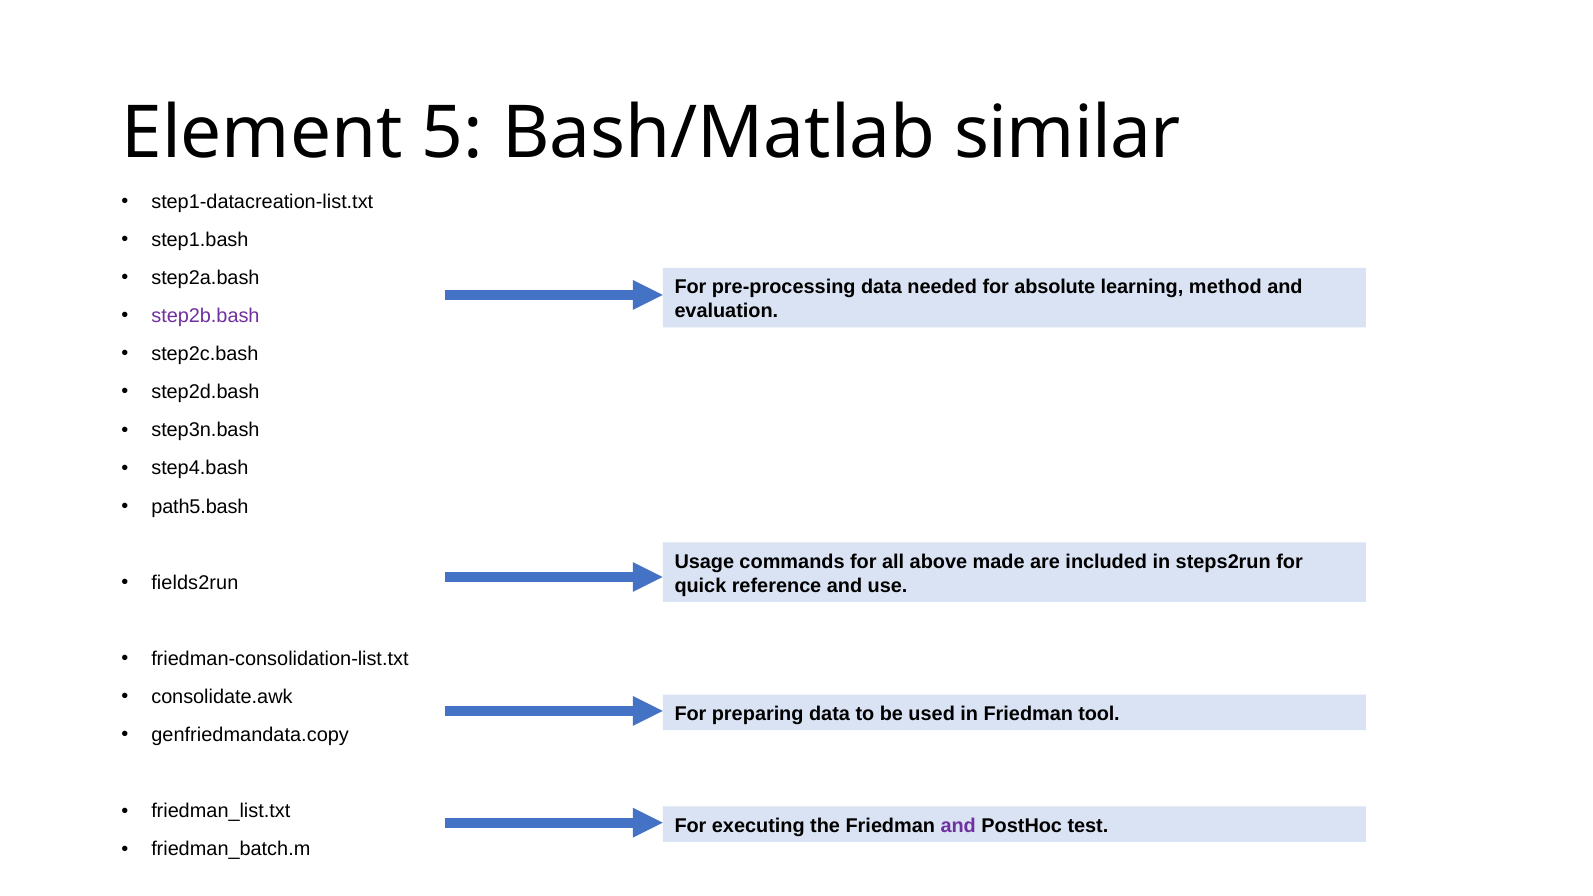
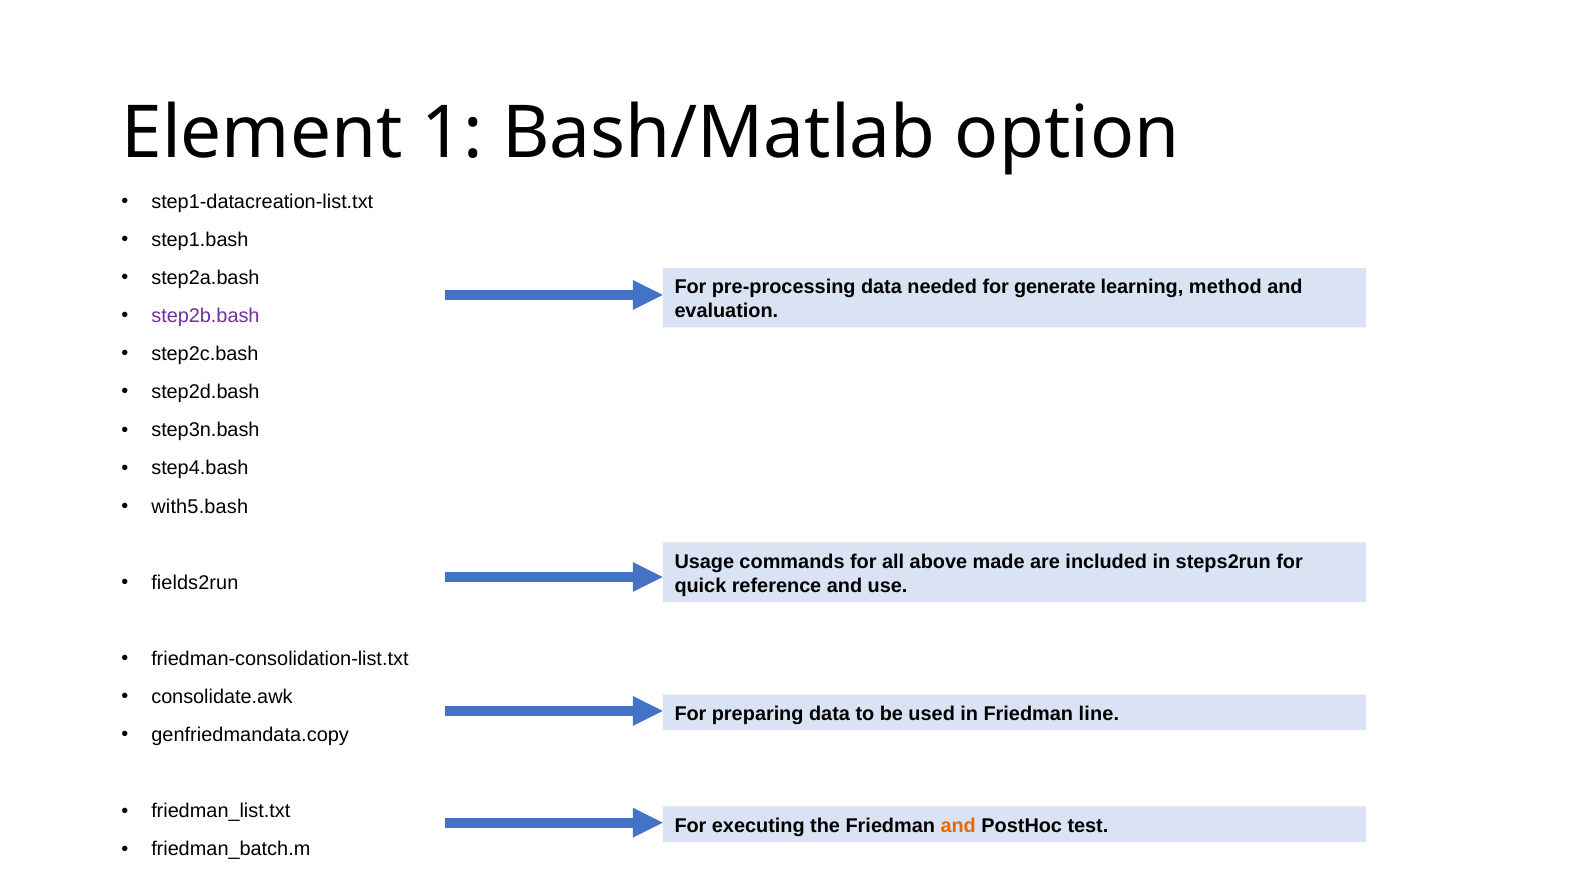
5: 5 -> 1 (452, 134)
similar: similar -> option (1067, 134)
absolute: absolute -> generate (1055, 287)
path5.bash: path5.bash -> with5.bash (200, 507)
tool: tool -> line (1099, 714)
and colour: purple -> orange (958, 826)
